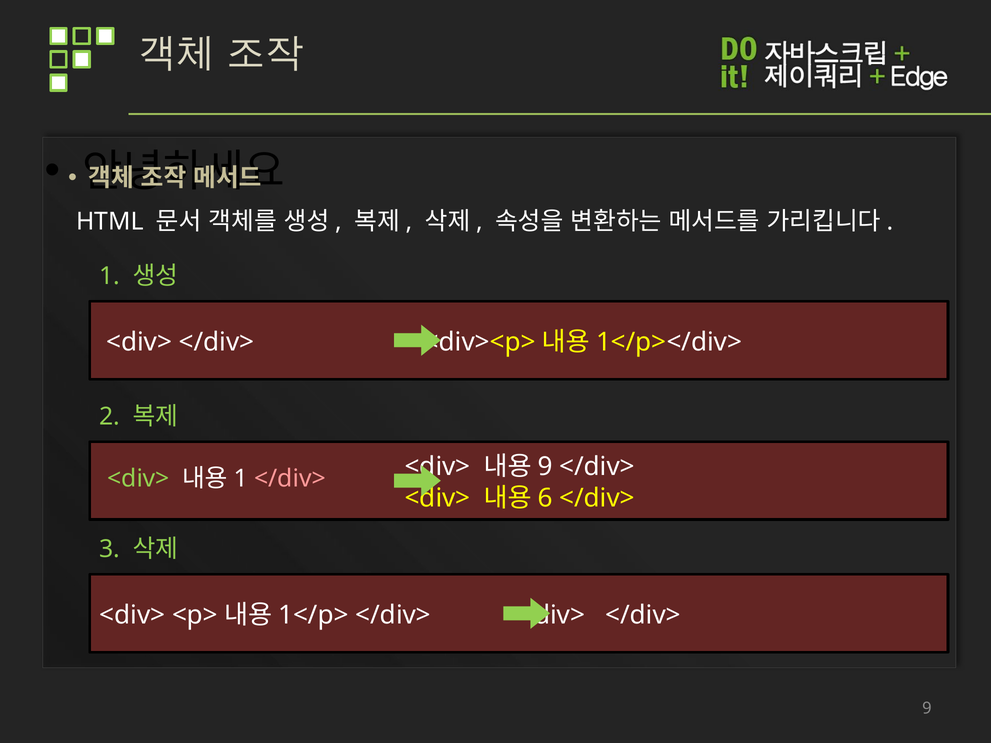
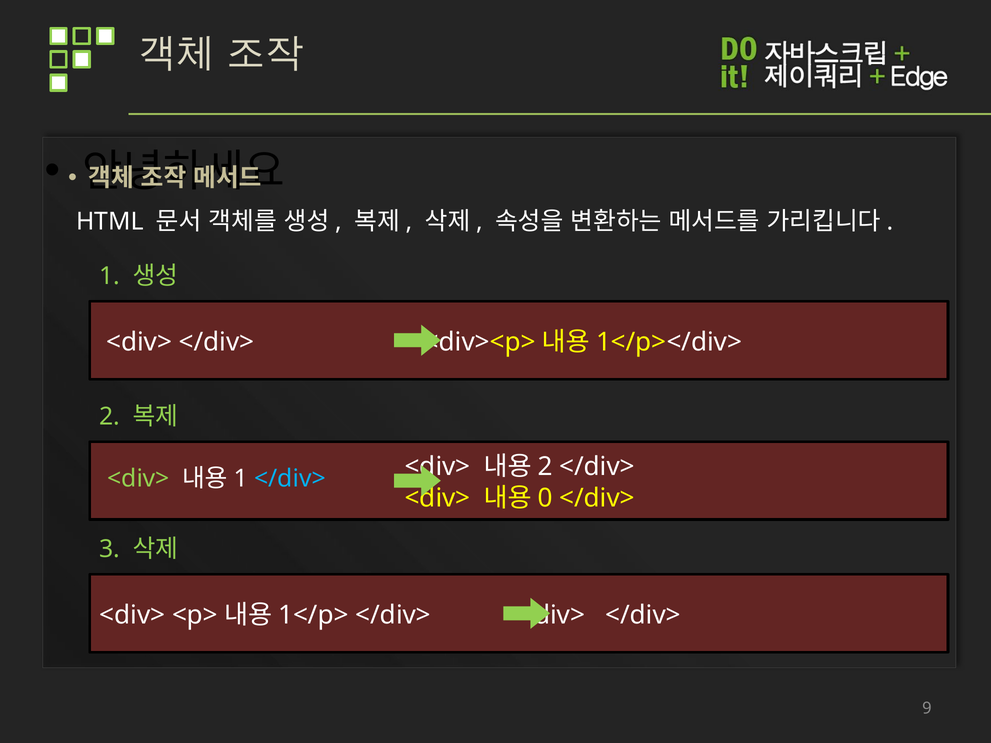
9: 9 -> 2 (545, 467)
</div> colour: pink -> light blue (290, 479)
6: 6 -> 0 (545, 498)
